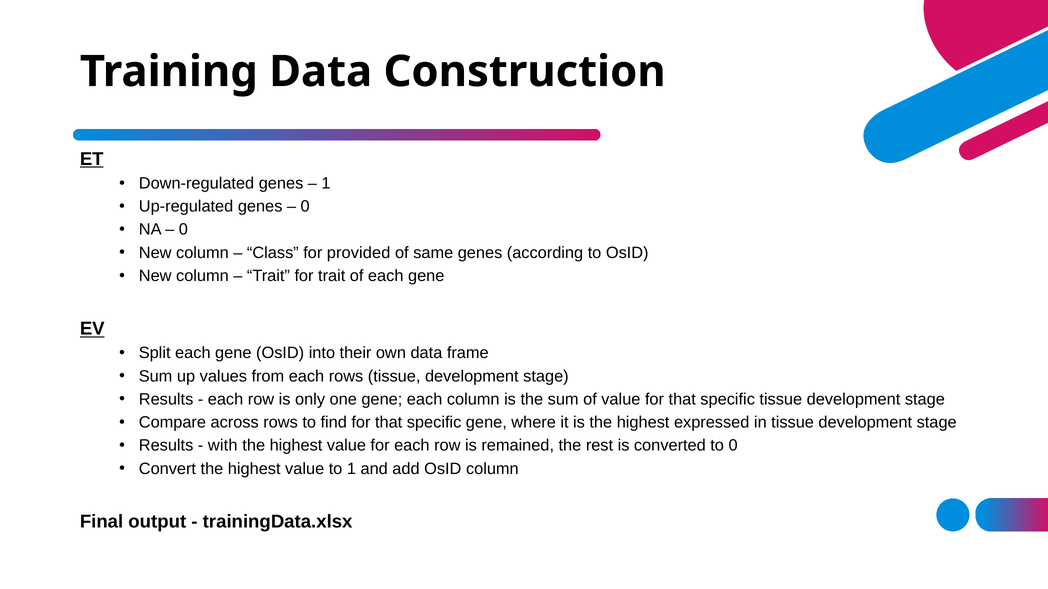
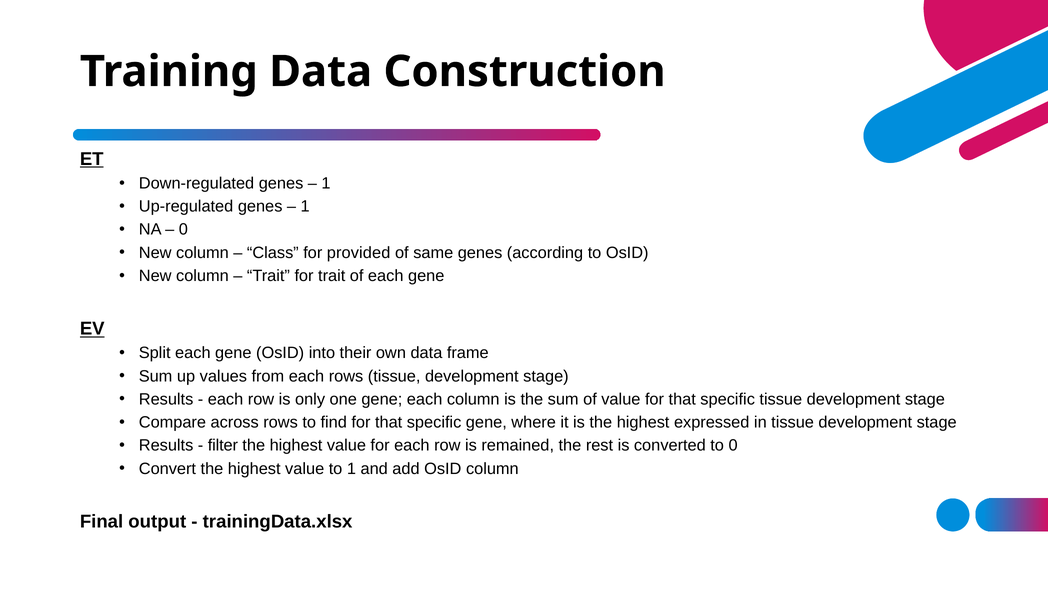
0: 0 -> 1 (305, 207)
with: with -> filter (223, 446)
